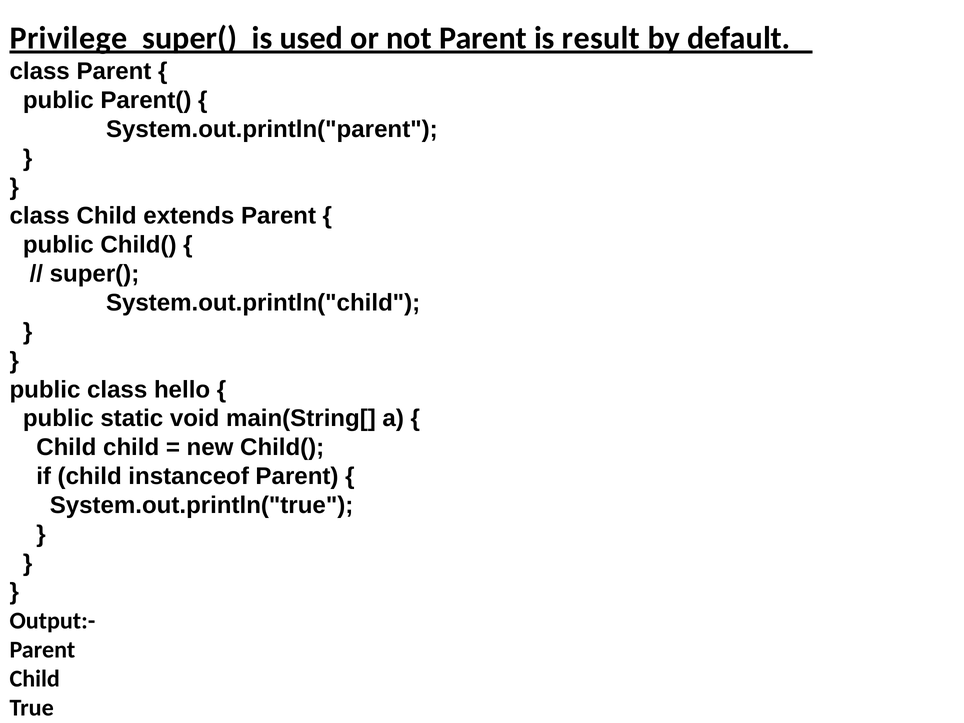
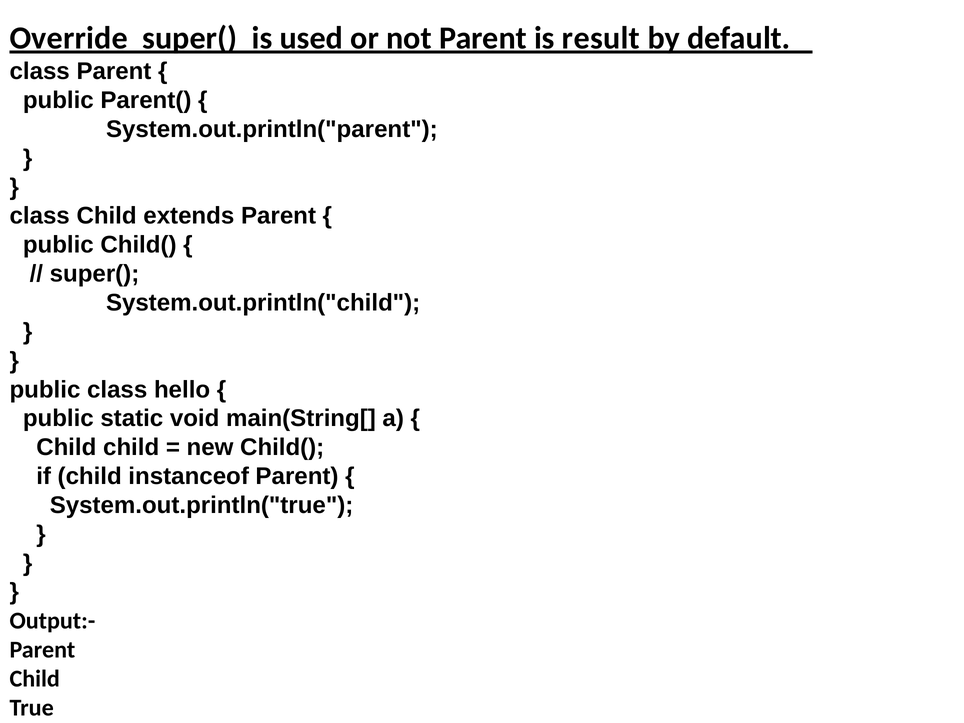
Privilege: Privilege -> Override (69, 38)
